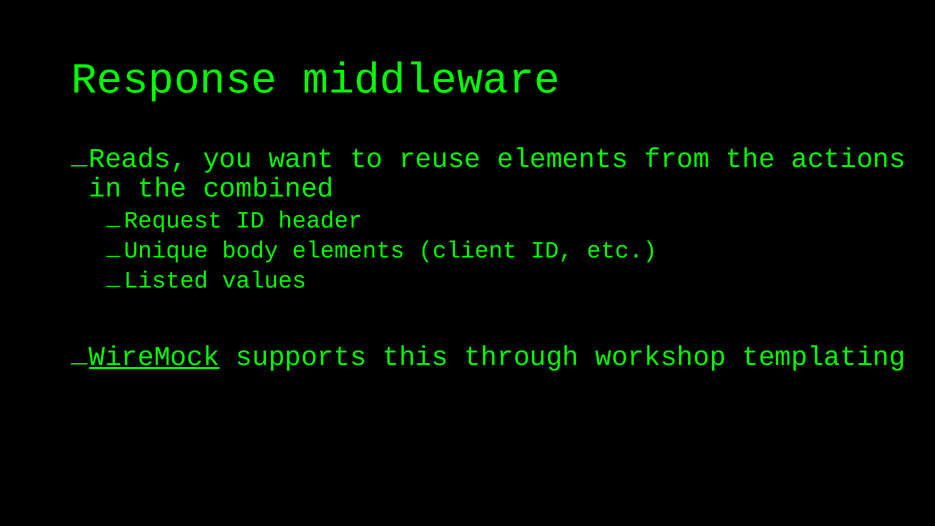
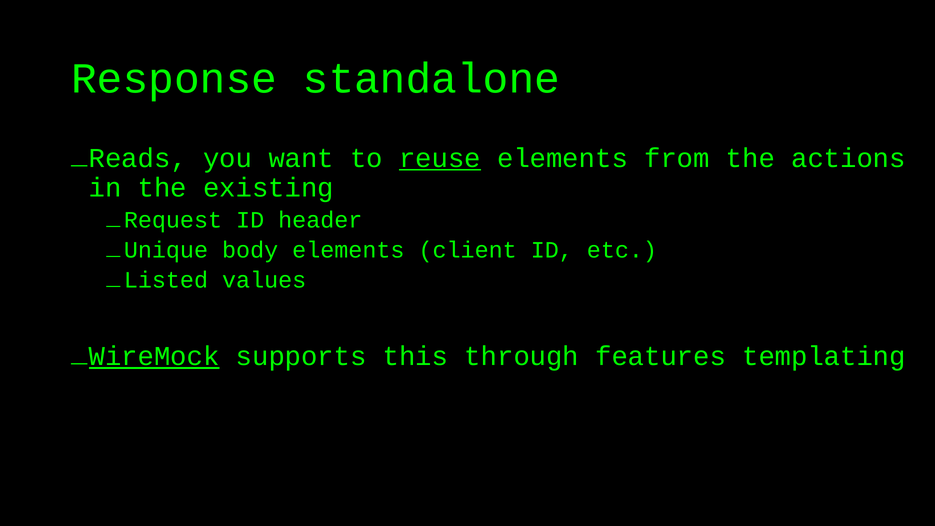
middleware: middleware -> standalone (431, 79)
reuse underline: none -> present (440, 158)
combined: combined -> existing (268, 188)
workshop: workshop -> features (661, 356)
